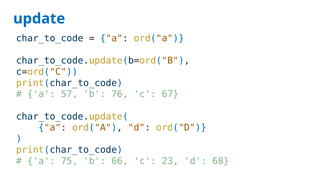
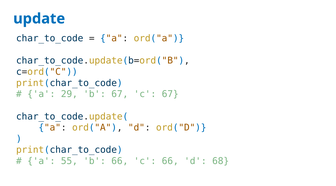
57: 57 -> 29 (69, 94)
b 76: 76 -> 67 (120, 94)
75: 75 -> 55 (69, 161)
c 23: 23 -> 66 (170, 161)
